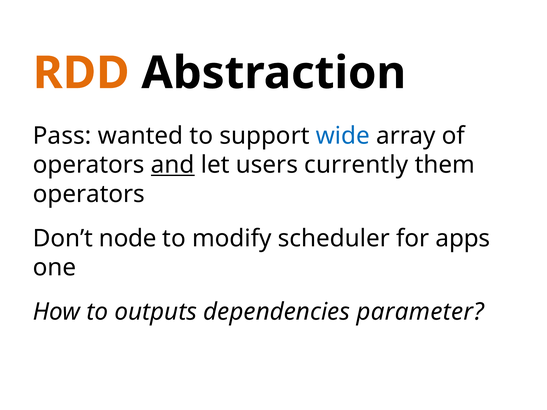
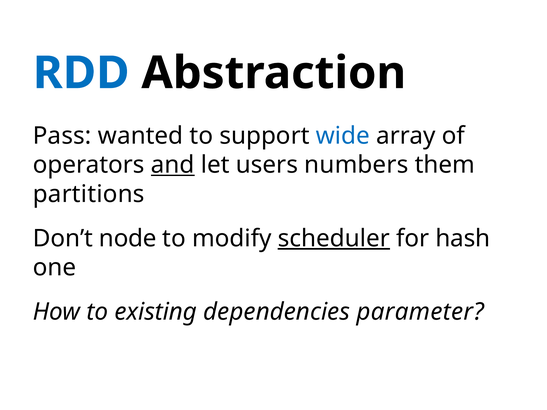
RDD colour: orange -> blue (81, 73)
currently: currently -> numbers (356, 165)
operators: operators -> partitions (89, 194)
scheduler underline: none -> present (334, 238)
apps: apps -> hash (463, 238)
outputs: outputs -> existing (156, 312)
